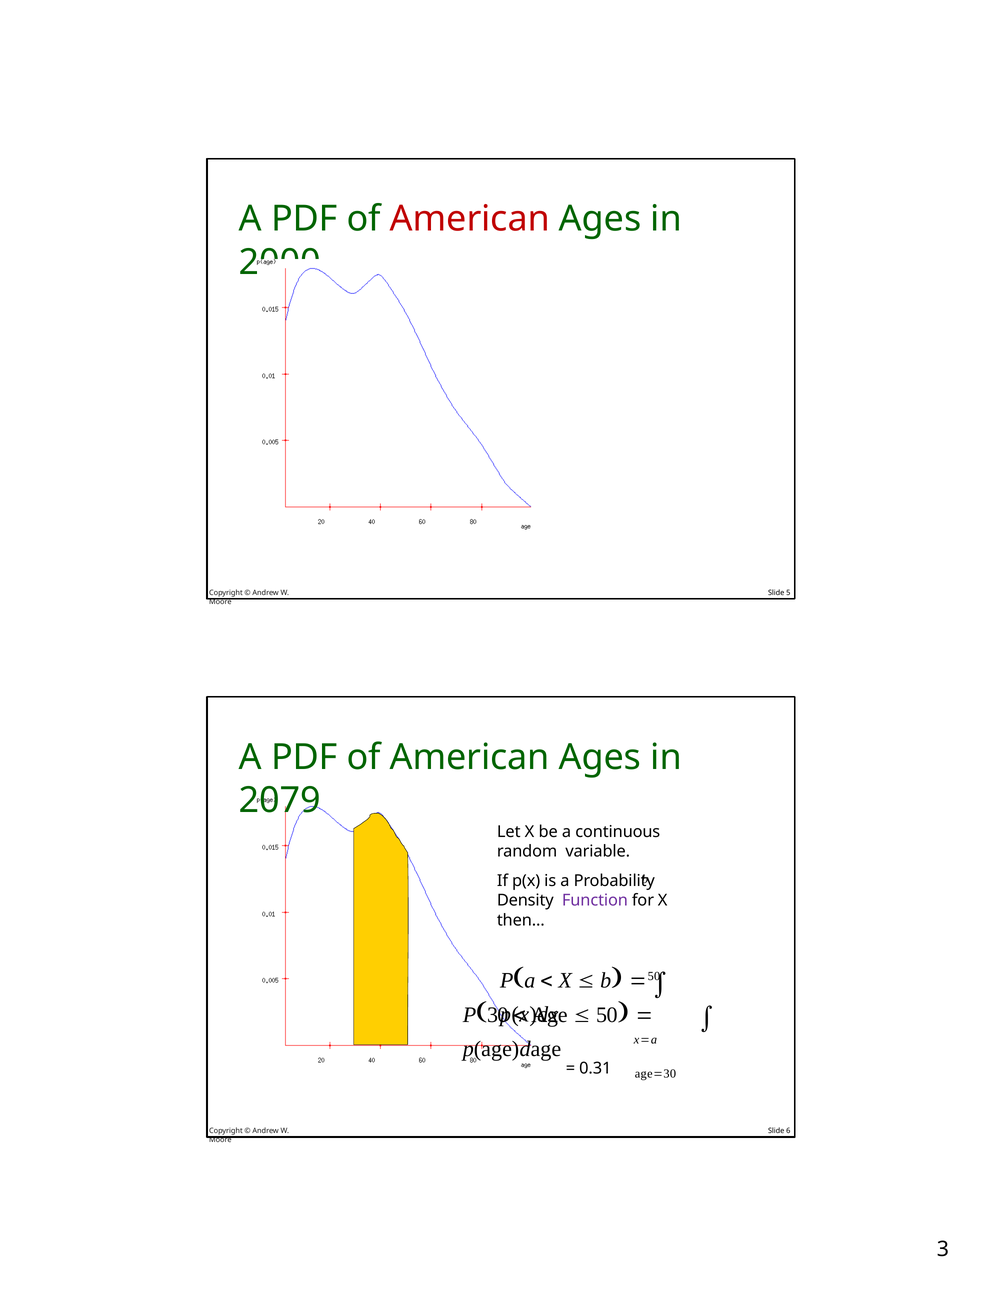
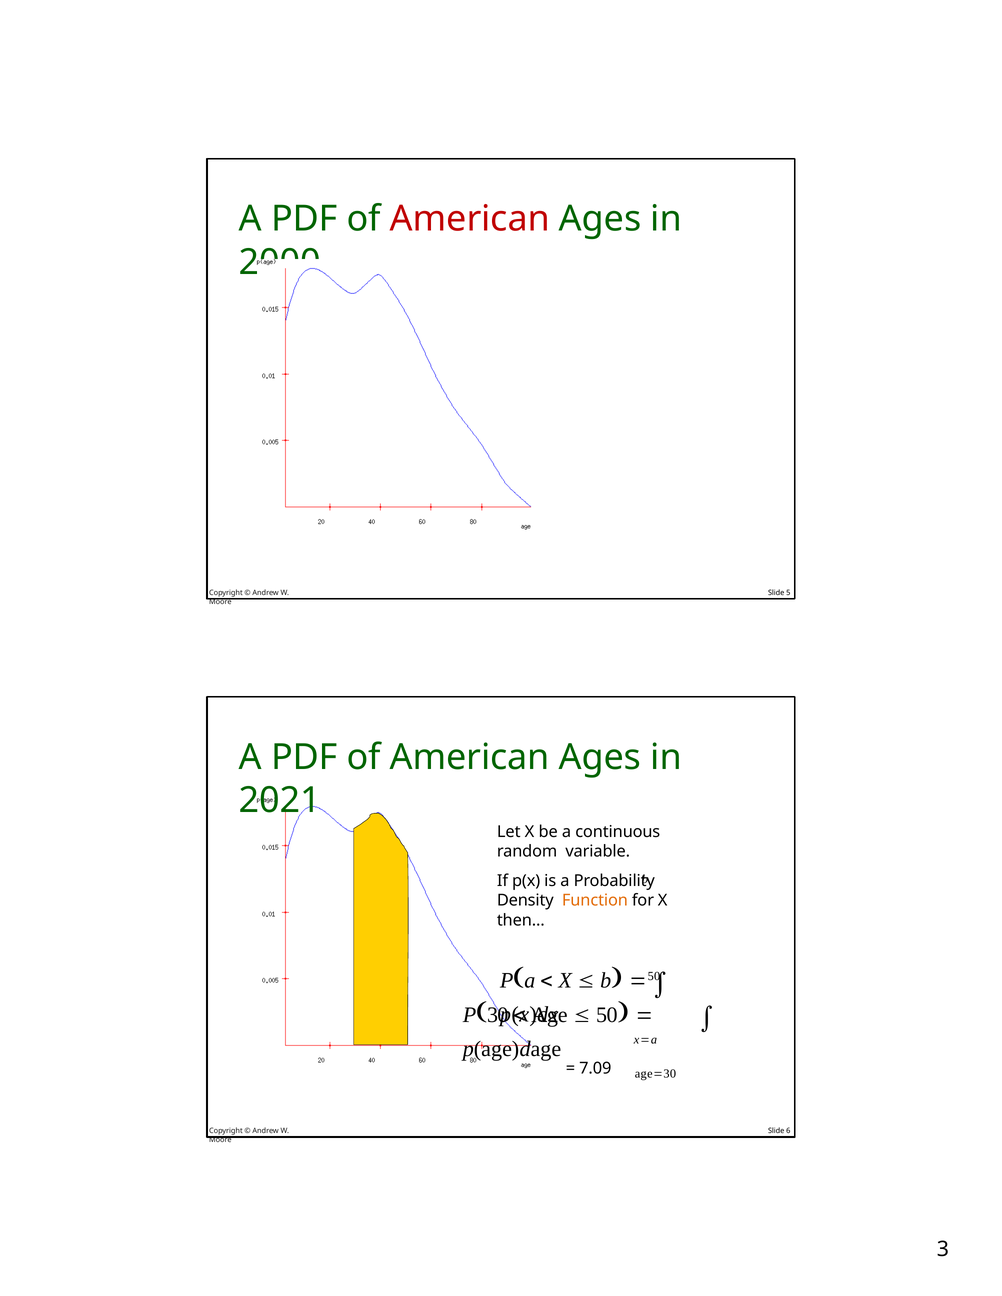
2079: 2079 -> 2021 (280, 801)
Function colour: purple -> orange (595, 901)
0.31: 0.31 -> 7.09 (595, 1069)
